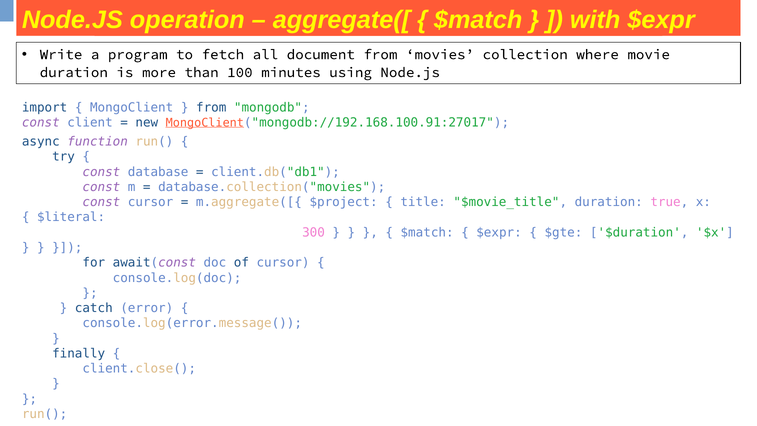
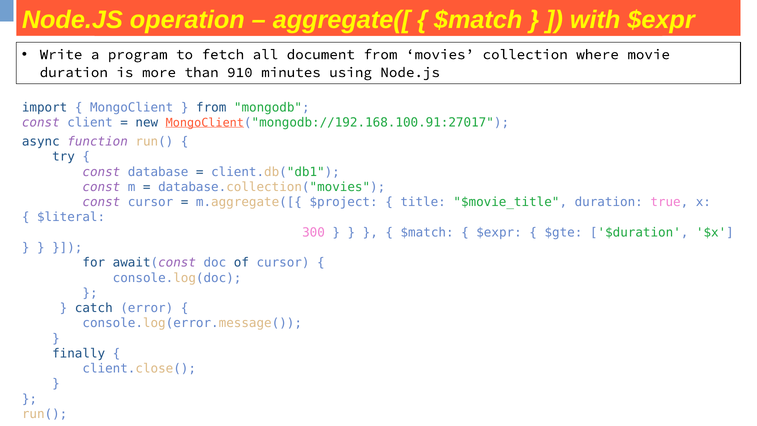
100: 100 -> 910 (240, 72)
